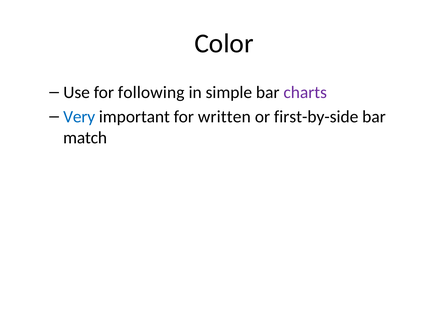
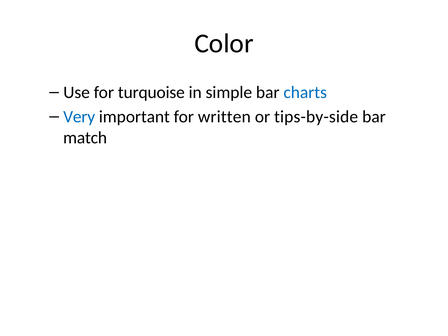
following: following -> turquoise (151, 92)
charts colour: purple -> blue (305, 92)
first-by-side: first-by-side -> tips-by-side (316, 117)
